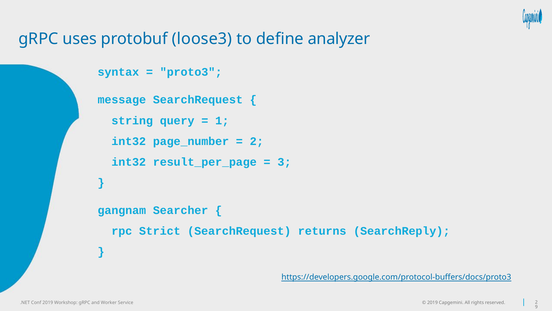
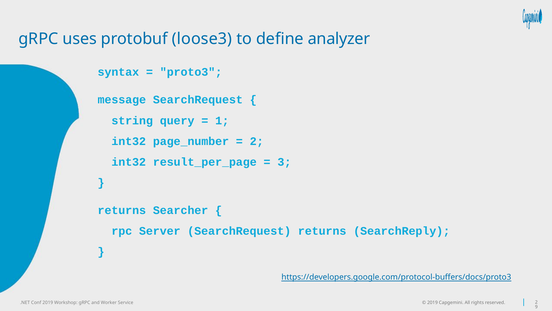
gangnam: gangnam -> returns (122, 210)
Strict: Strict -> Server (160, 231)
